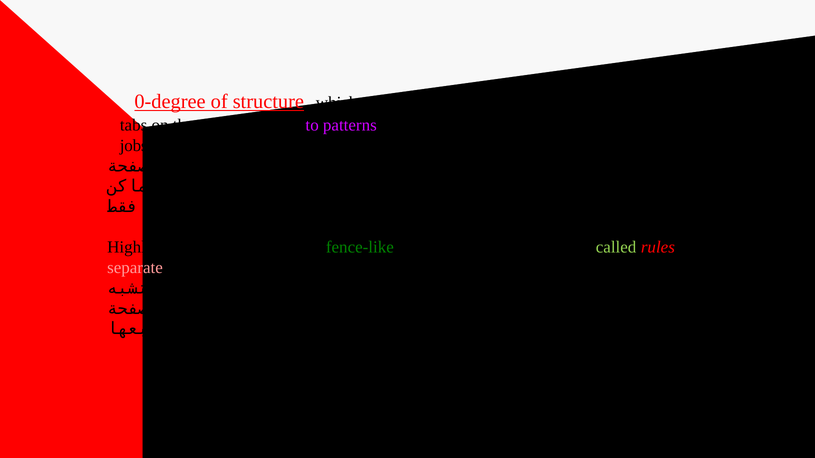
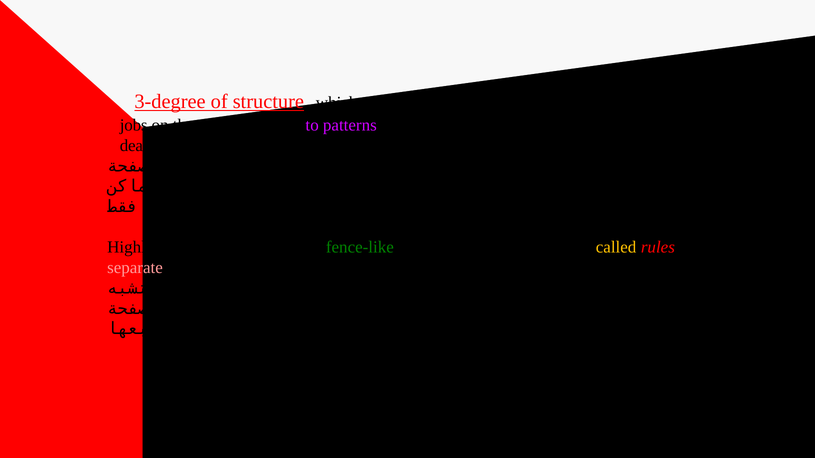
0-degree: 0-degree -> 3-degree (170, 102)
tabs: tabs -> jobs (134, 125)
jobs: jobs -> deal (134, 146)
called colour: light green -> yellow (616, 248)
